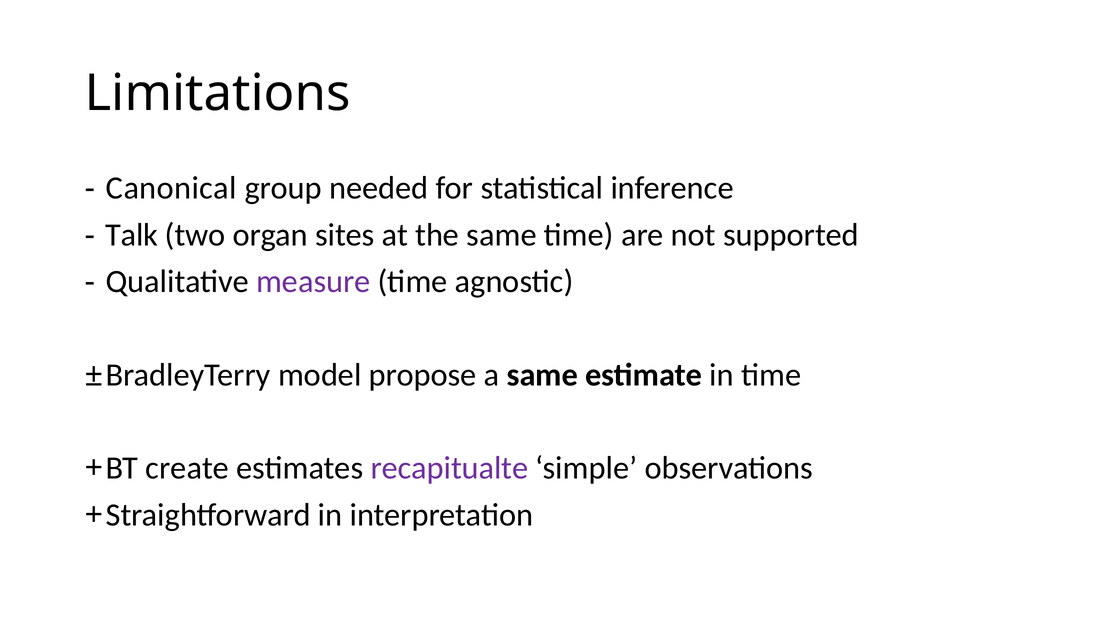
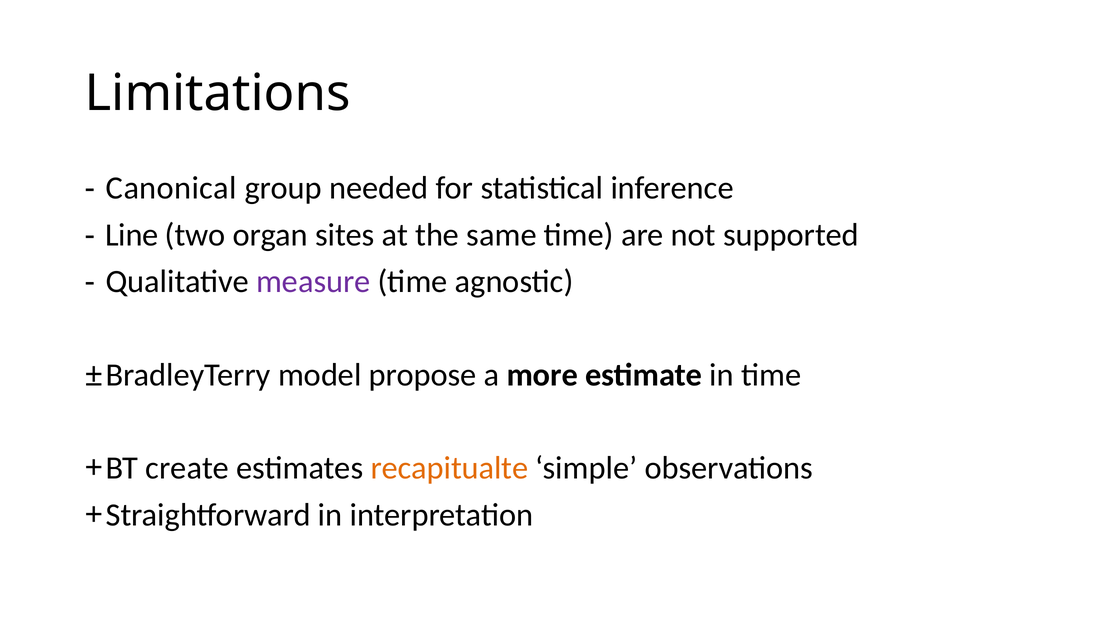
Talk: Talk -> Line (132, 235)
a same: same -> more (542, 375)
recapitualte colour: purple -> orange (449, 468)
